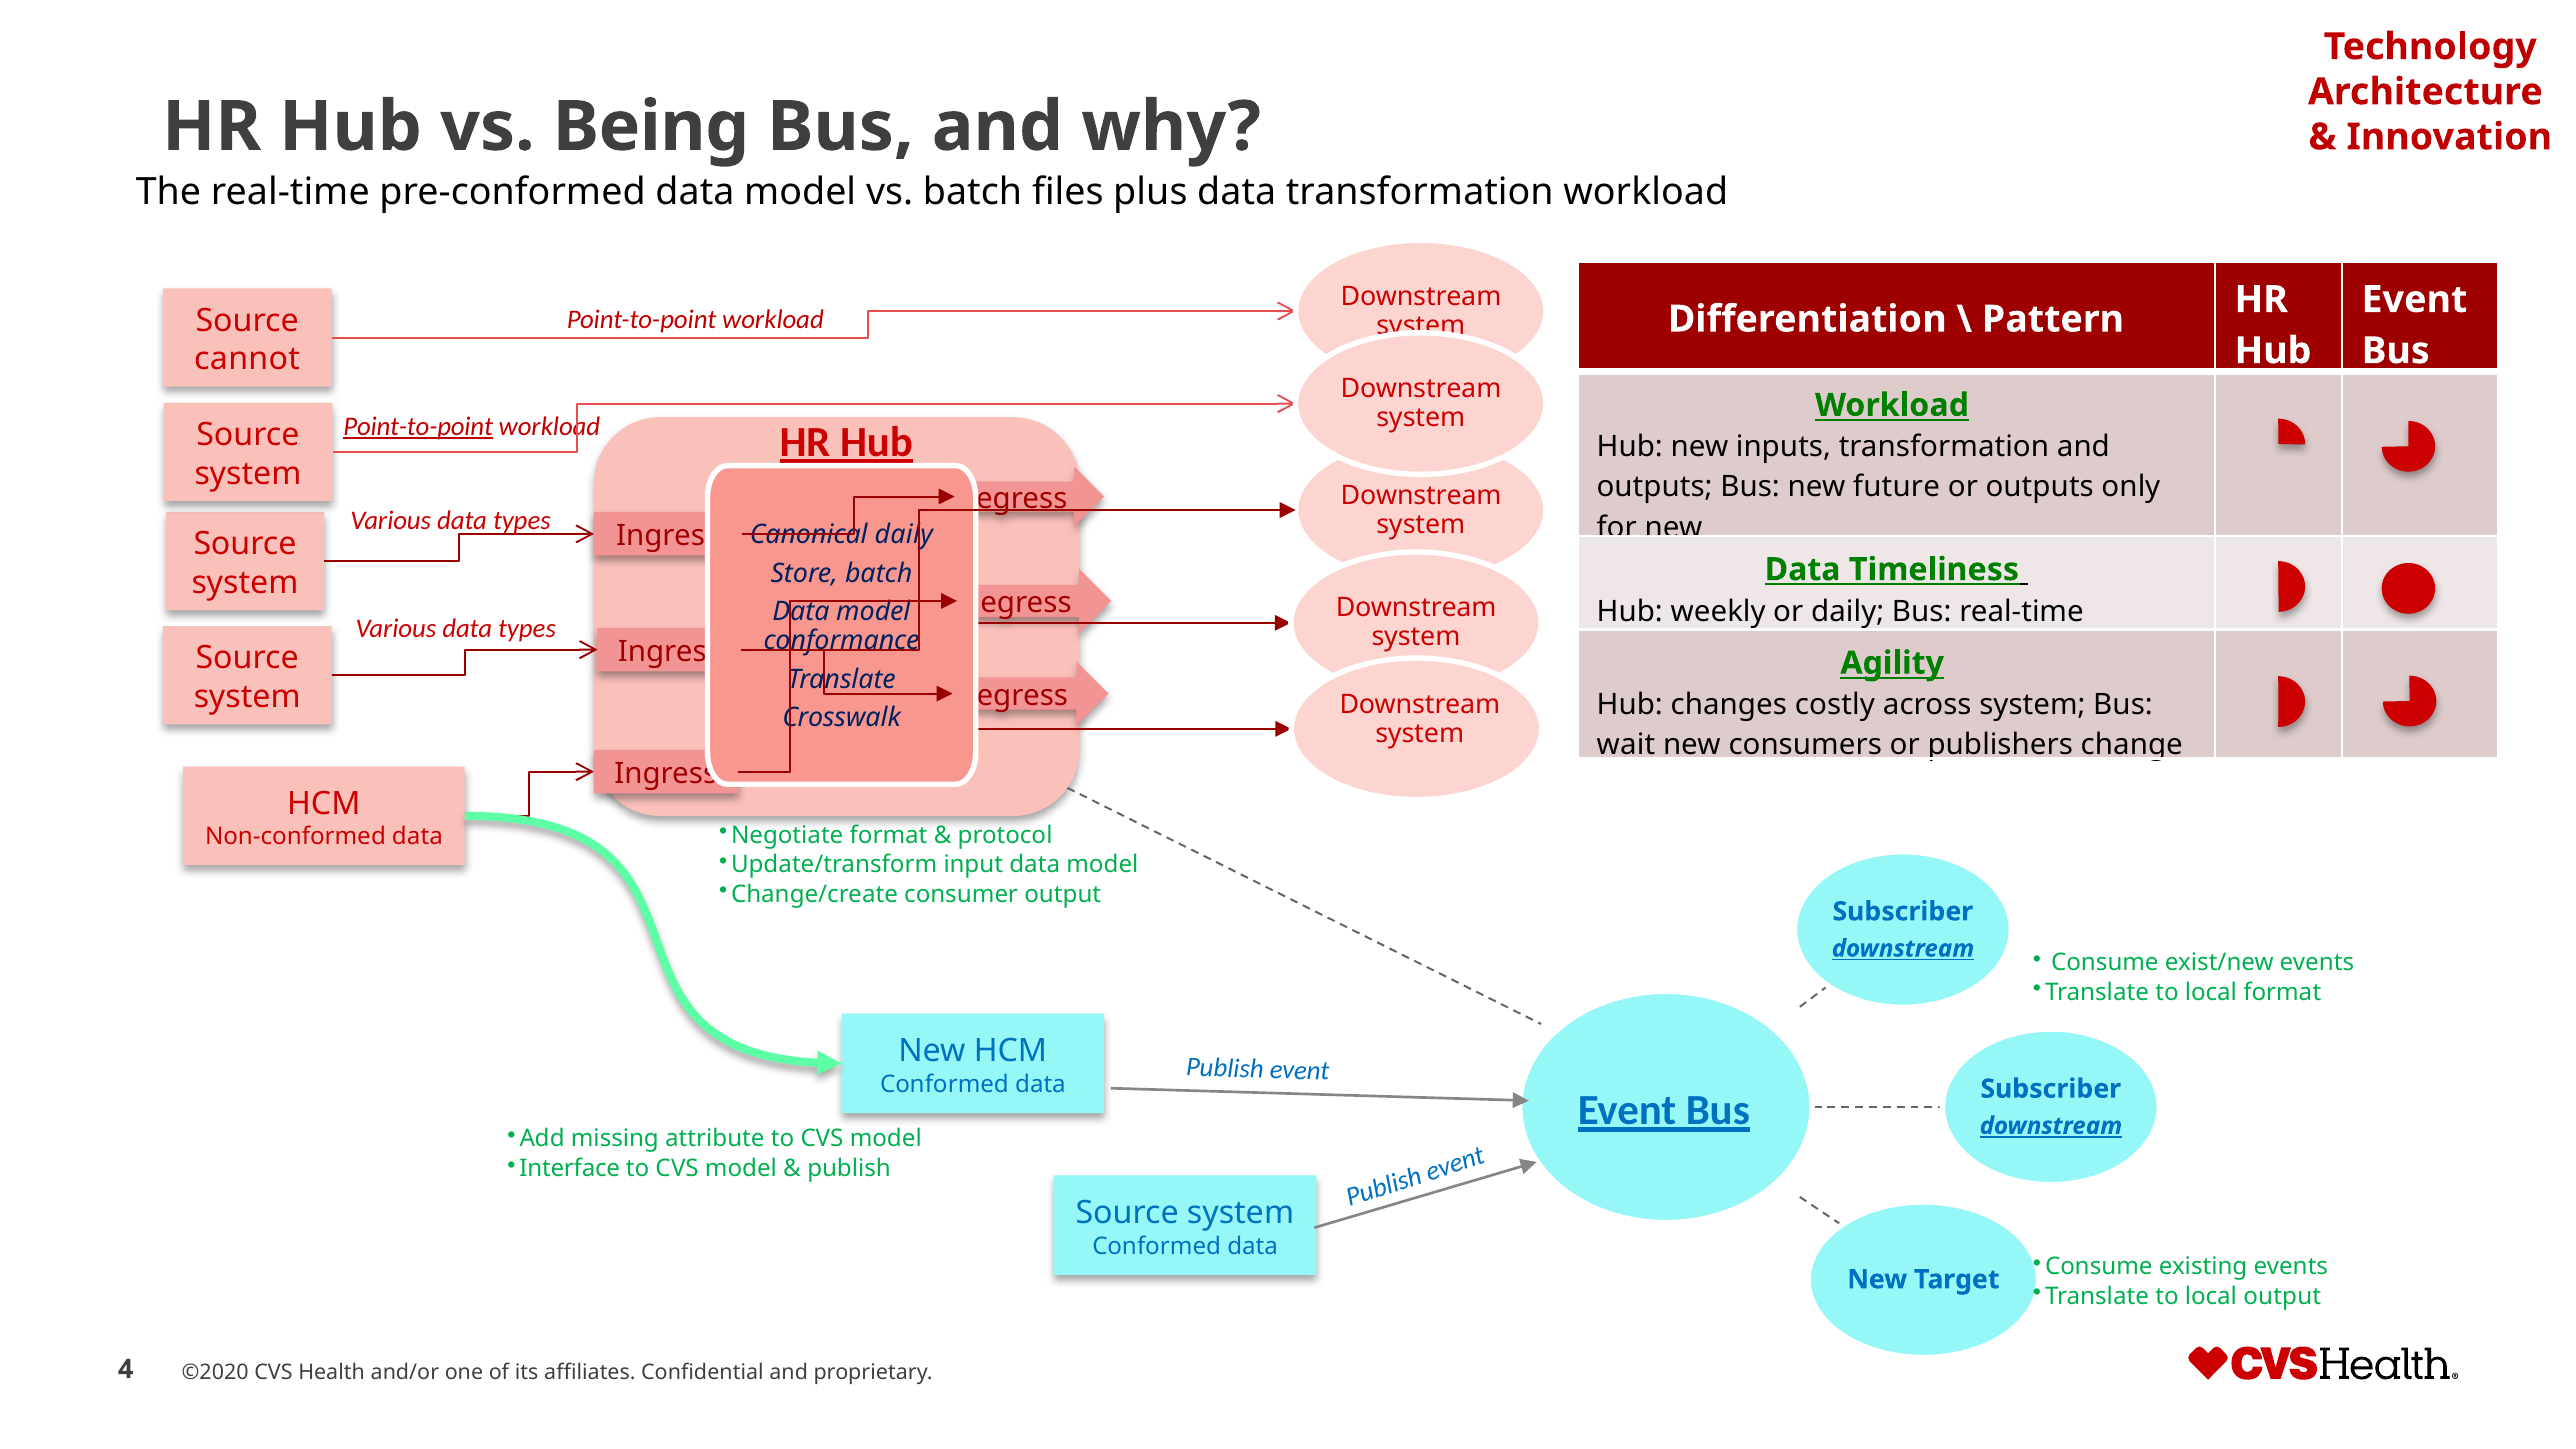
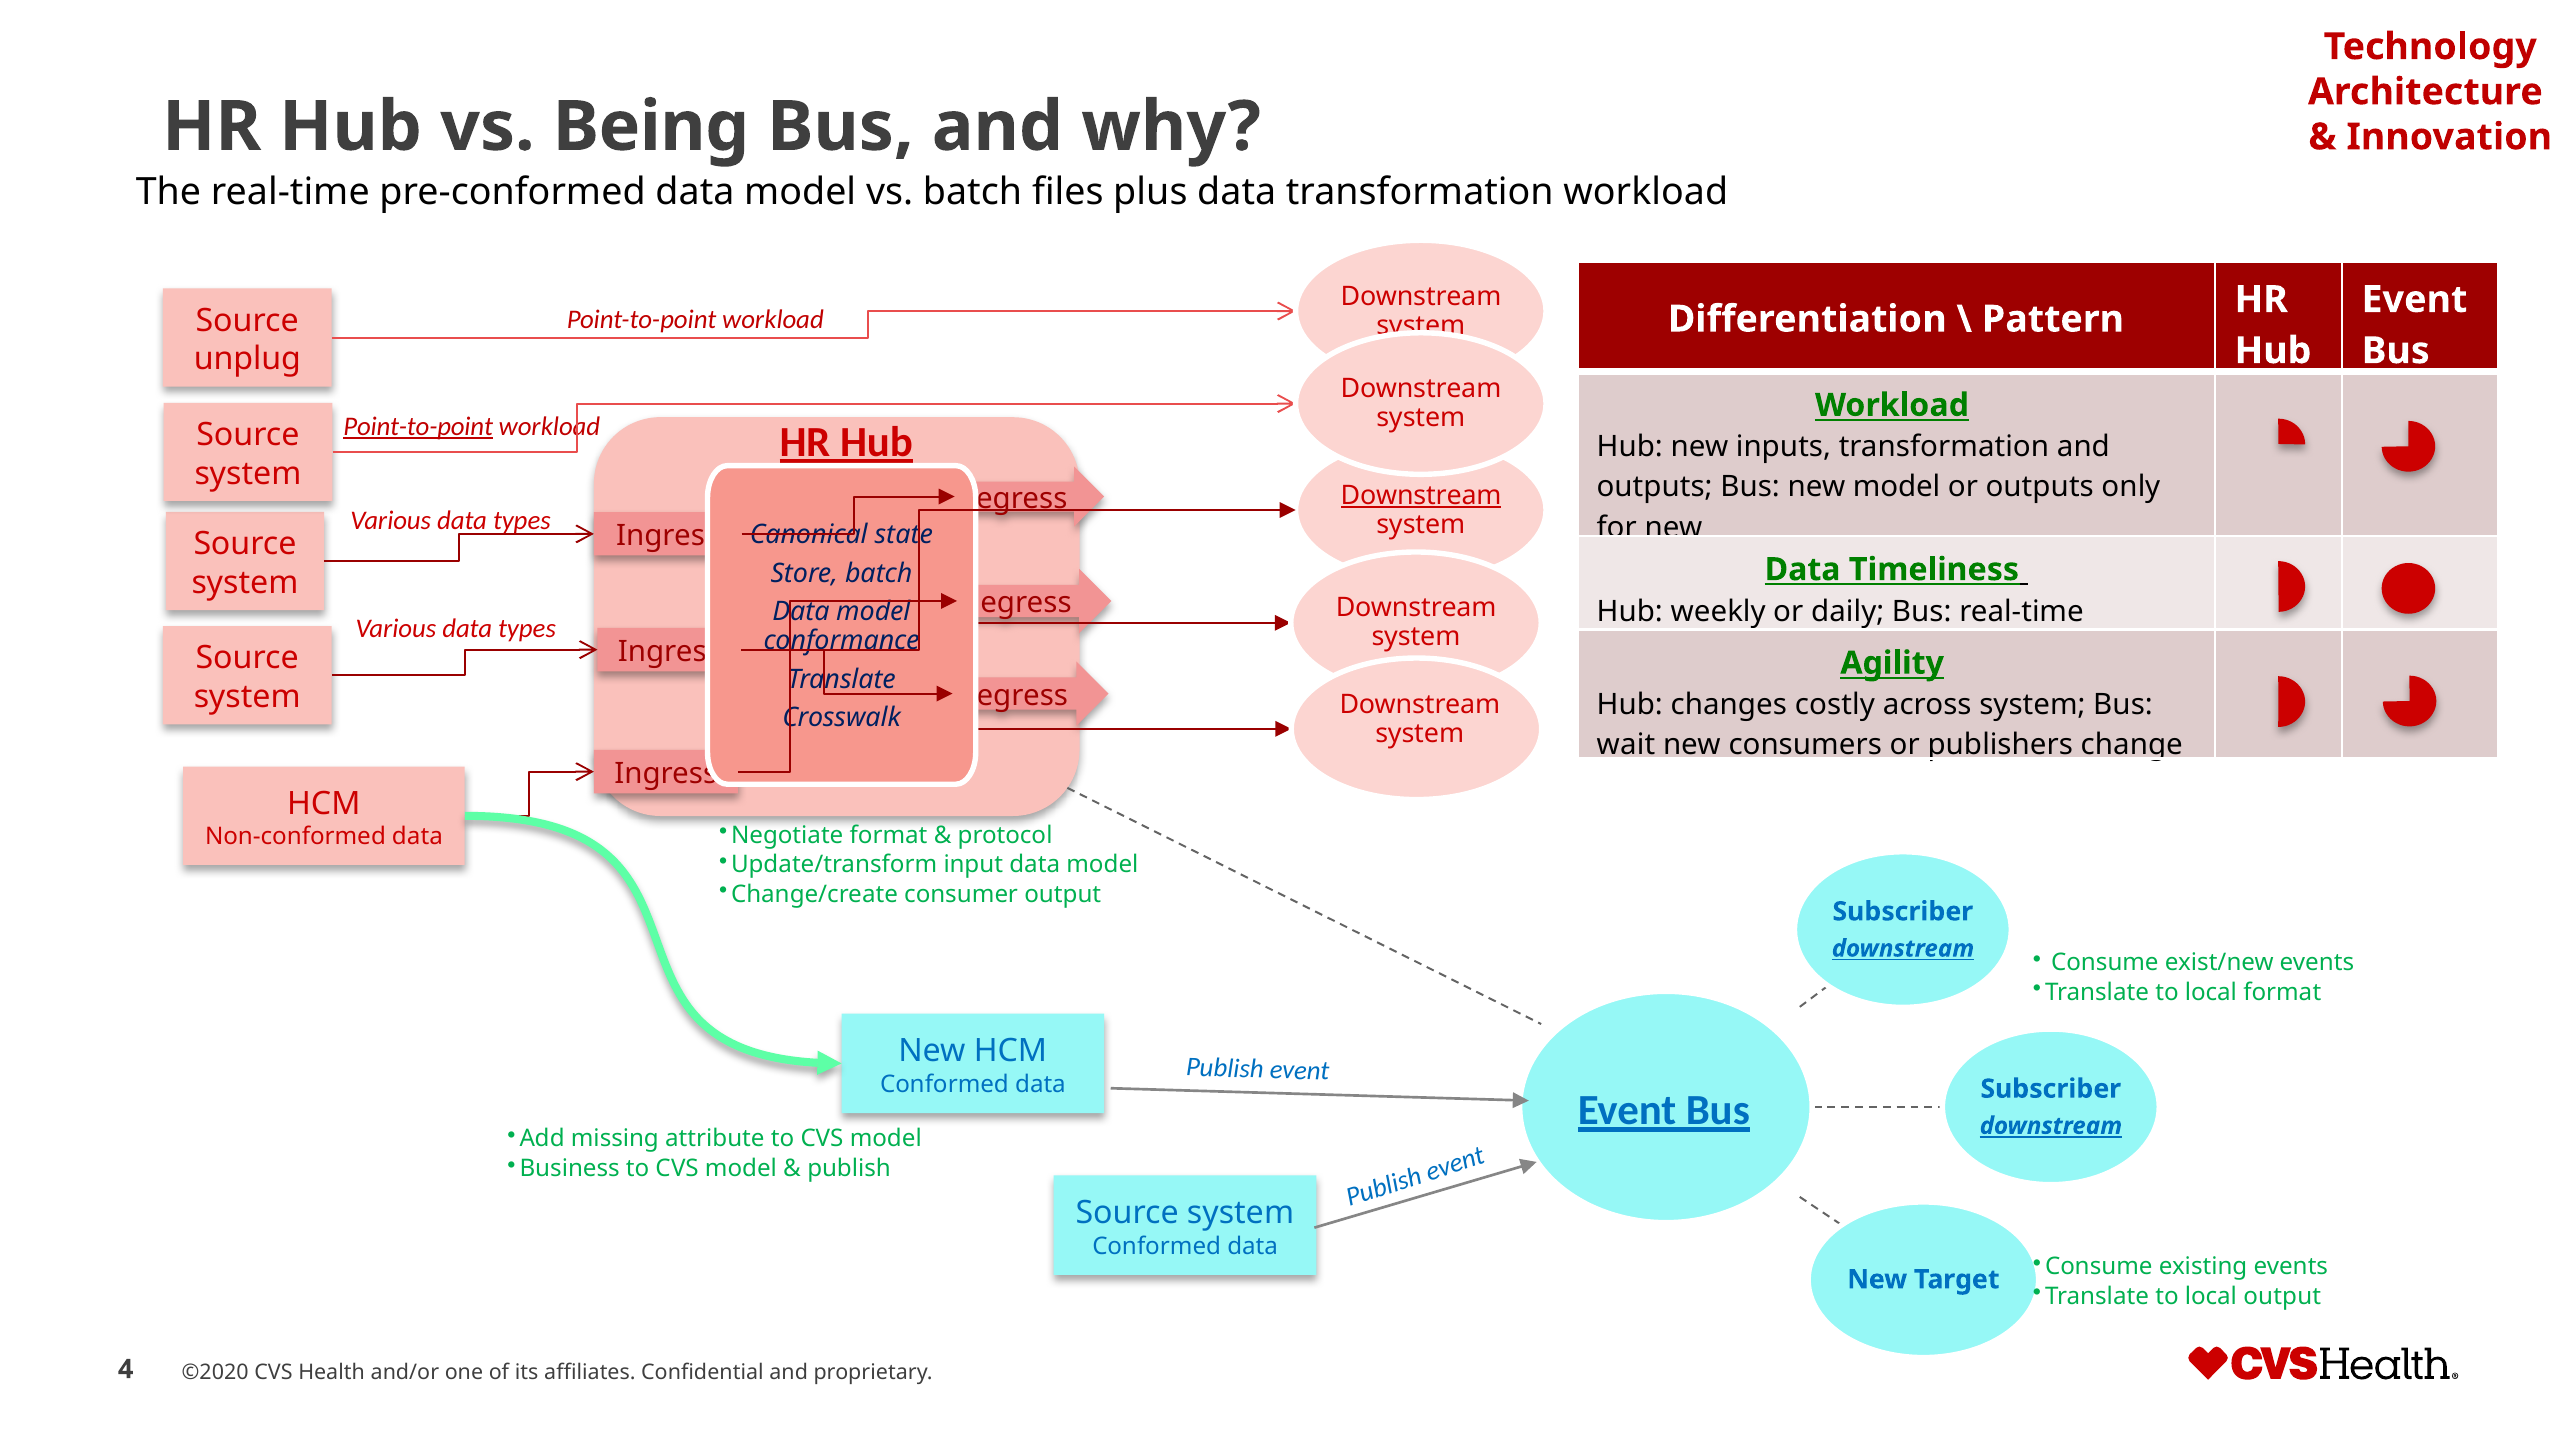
cannot: cannot -> unplug (247, 359)
new future: future -> model (1897, 487)
Downstream underline: none -> present (1421, 495)
Canonical daily: daily -> state (904, 535)
Interface: Interface -> Business (570, 1169)
